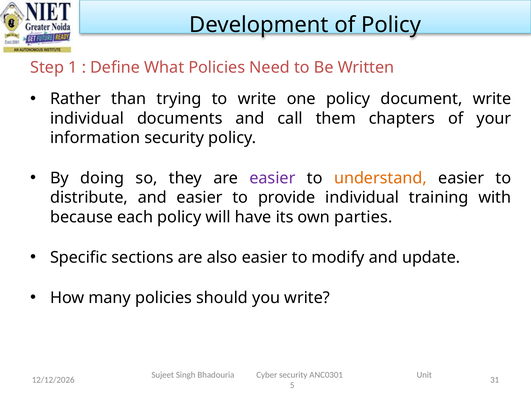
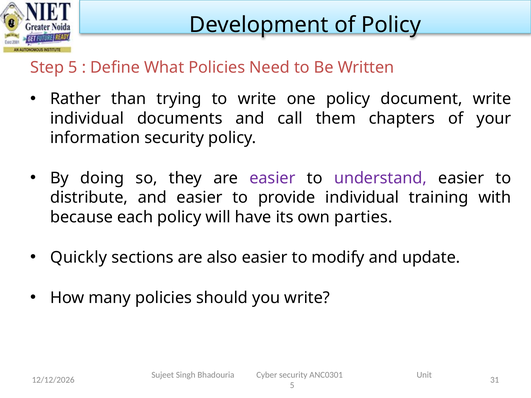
Step 1: 1 -> 5 (73, 67)
understand colour: orange -> purple (380, 178)
Specific: Specific -> Quickly (79, 258)
